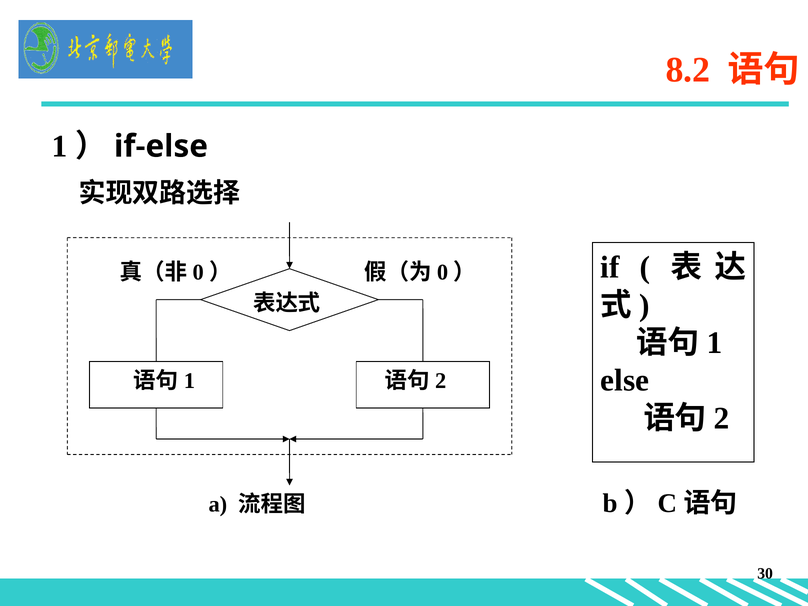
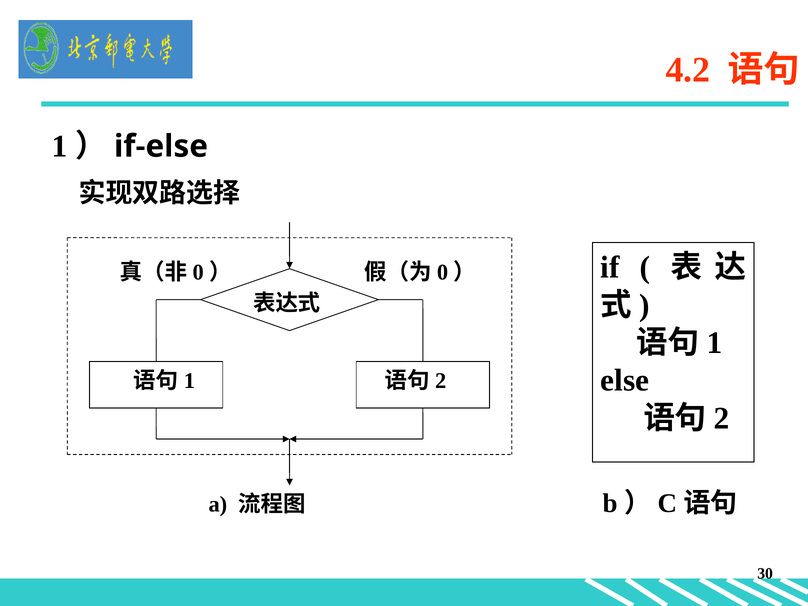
8.2: 8.2 -> 4.2 (688, 70)
